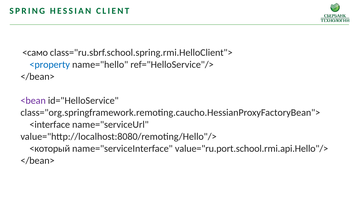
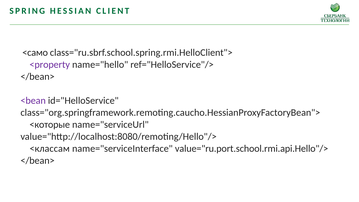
<property colour: blue -> purple (50, 65)
<interface: <interface -> <которые (50, 124)
<который: <который -> <классам (50, 148)
